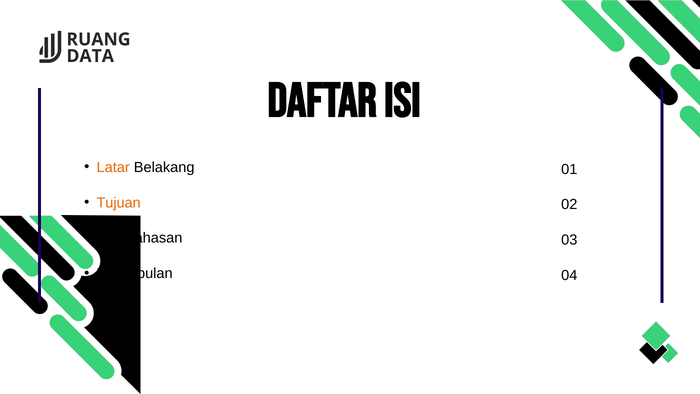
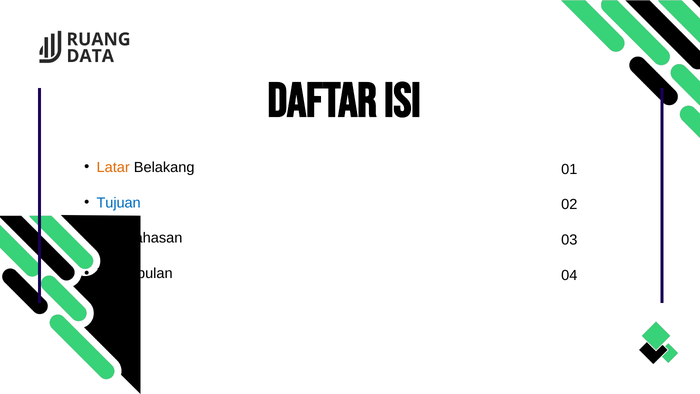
Tujuan colour: orange -> blue (119, 203)
